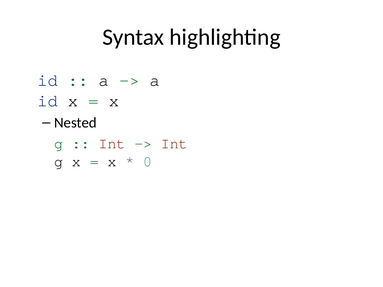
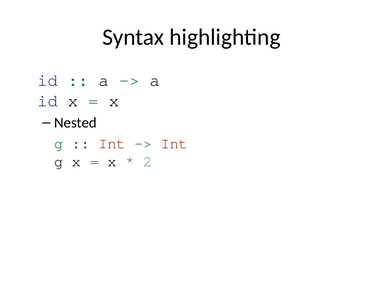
0: 0 -> 2 (148, 162)
